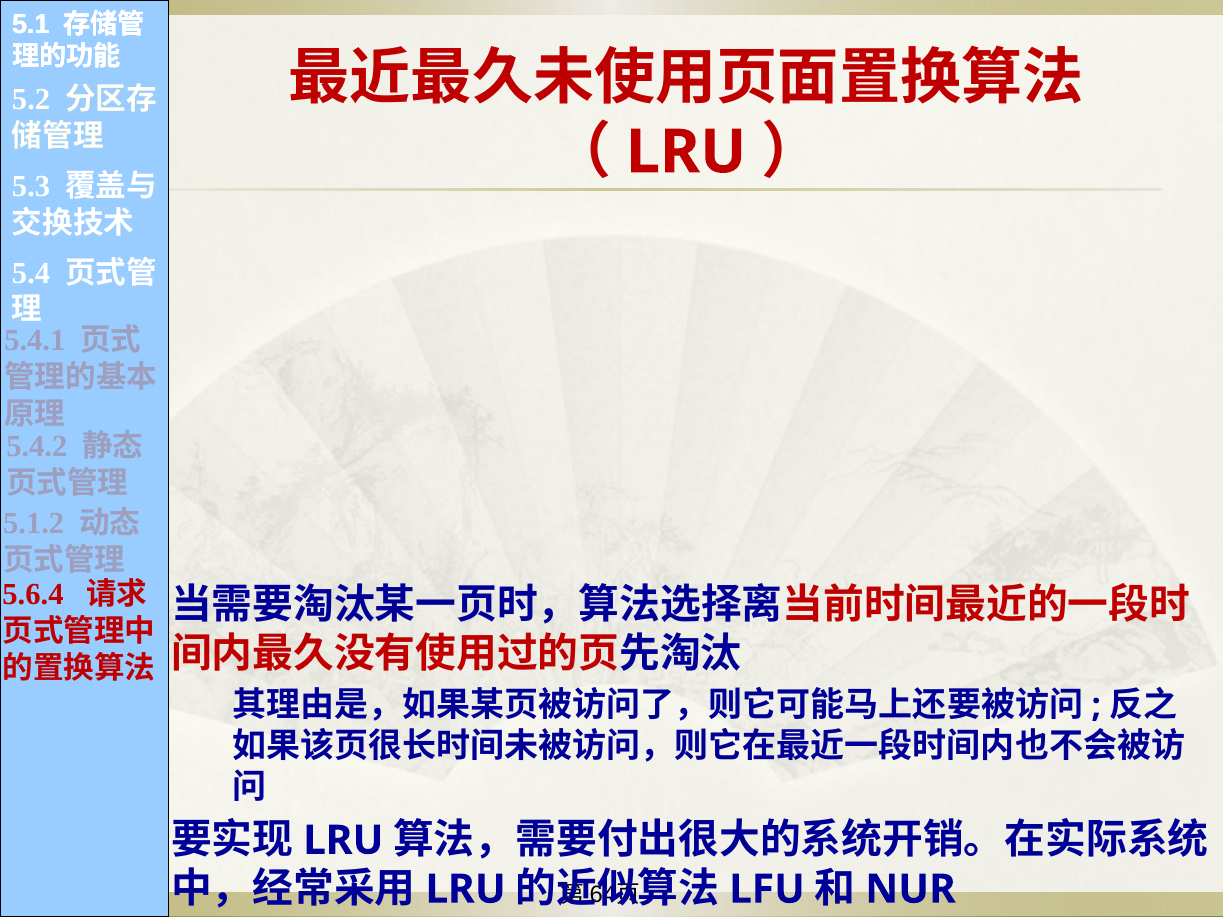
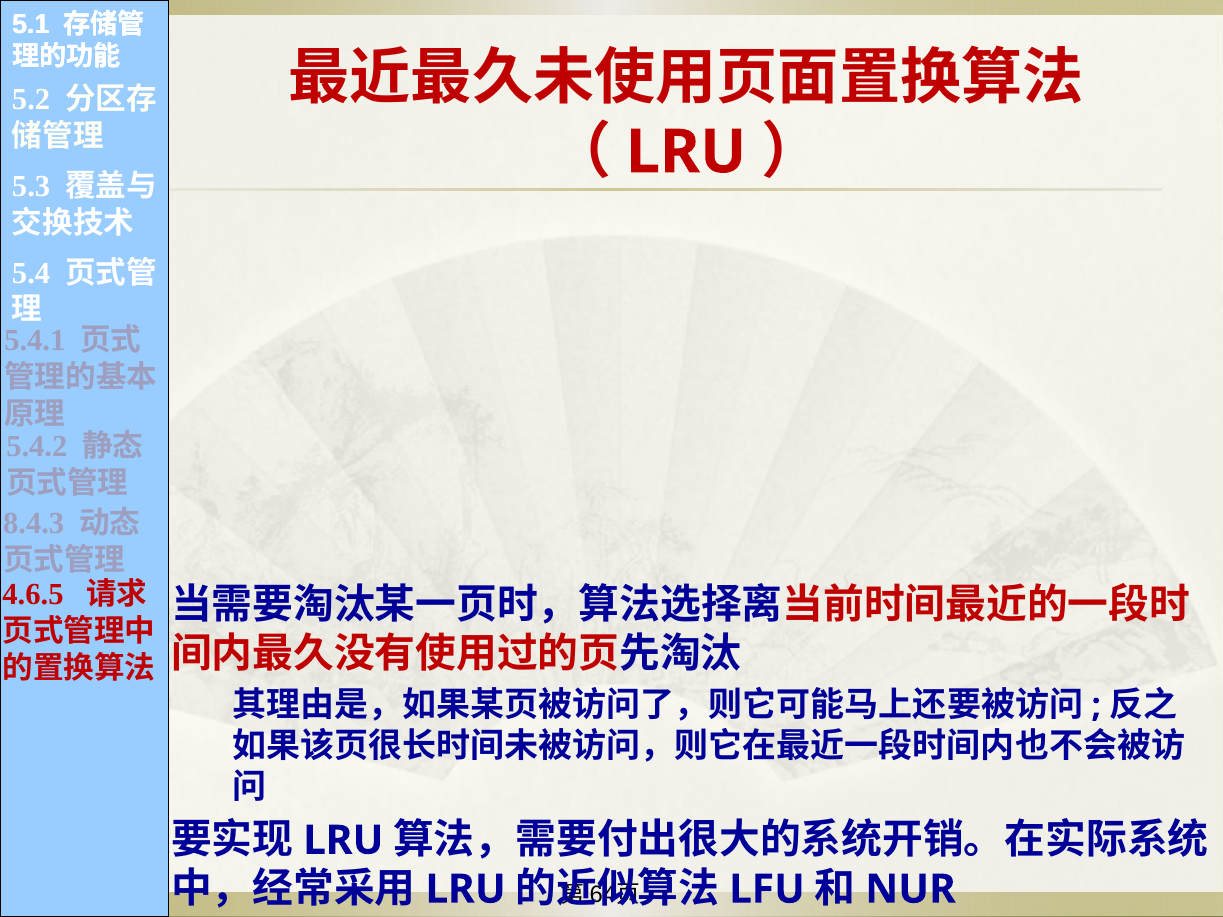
5.1.2: 5.1.2 -> 8.4.3 (34, 524)
5.6.4: 5.6.4 -> 4.6.5 (33, 595)
